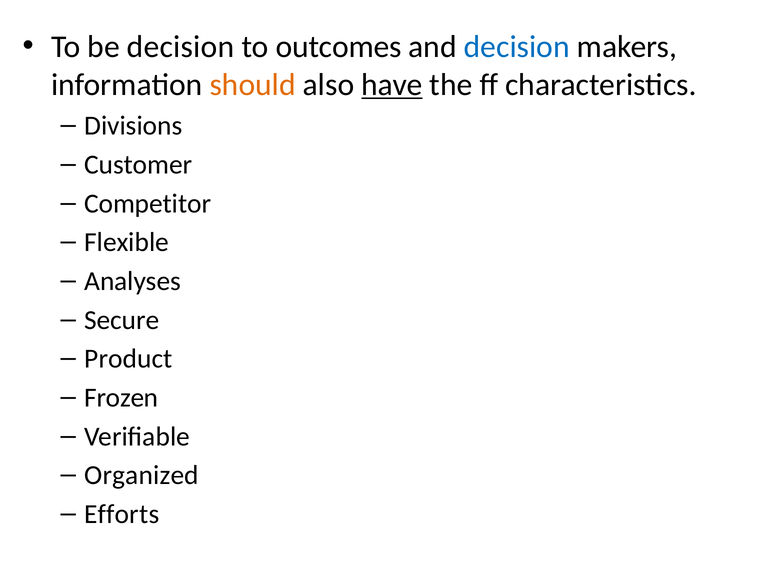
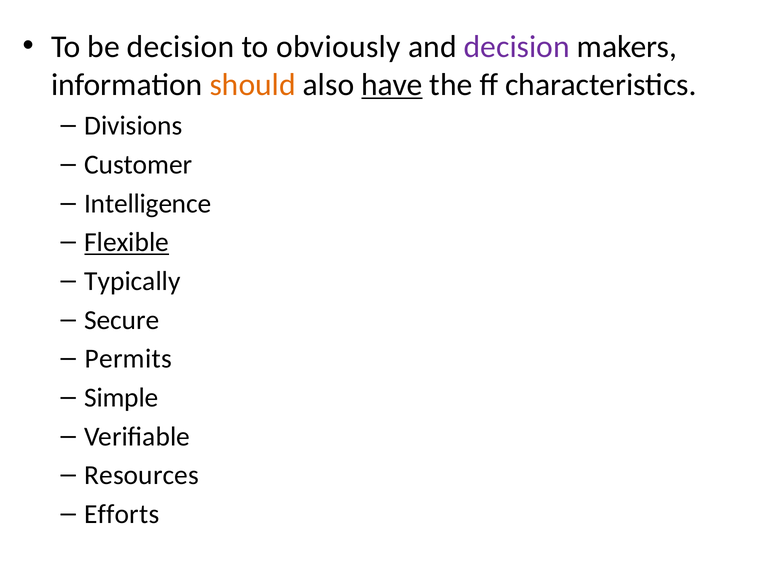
outcomes: outcomes -> obviously (338, 47)
decision colour: blue -> purple (517, 47)
Competitor: Competitor -> Intelligence (148, 203)
Flexible underline: none -> present (127, 242)
Analyses: Analyses -> Typically (132, 281)
Product: Product -> Permits (128, 359)
Frozen: Frozen -> Simple (121, 398)
Organized: Organized -> Resources (142, 475)
